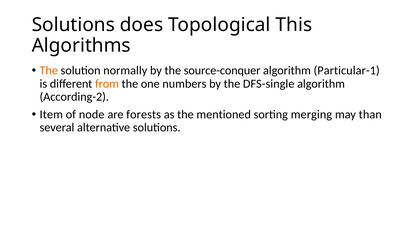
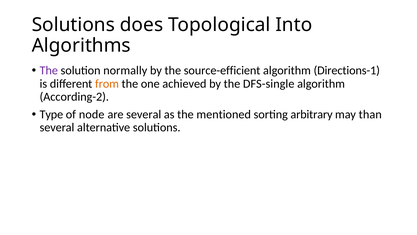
This: This -> Into (294, 25)
The colour: orange -> purple (49, 71)
source-conquer: source-conquer -> source-efficient (222, 71)
Particular-1: Particular-1 -> Directions-1 (347, 71)
numbers: numbers -> achieved (184, 84)
Item: Item -> Type (51, 114)
are forests: forests -> several (144, 114)
merging: merging -> arbitrary (312, 114)
